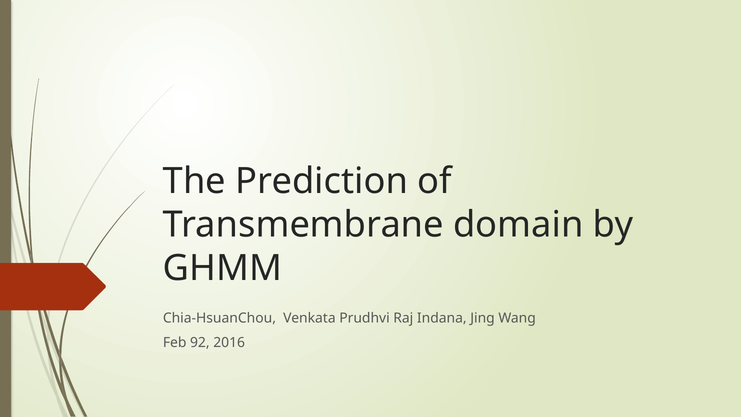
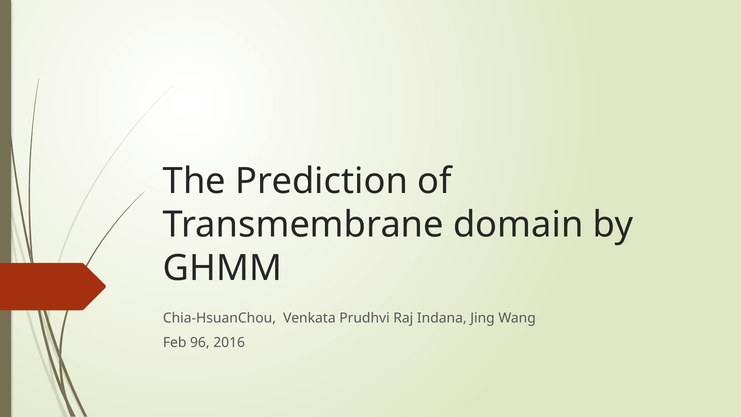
92: 92 -> 96 (200, 342)
